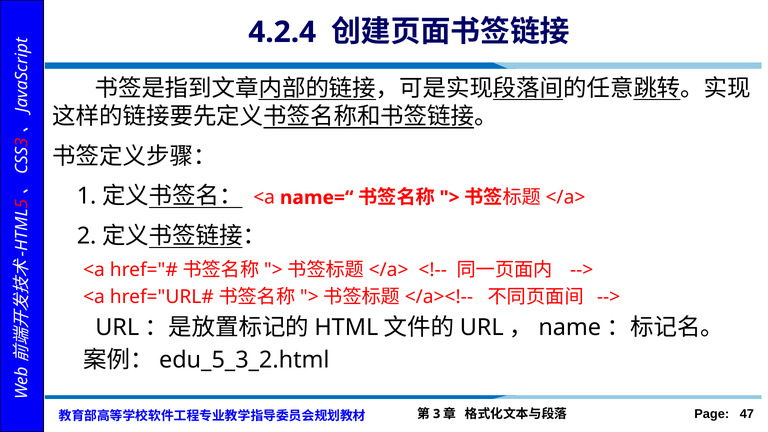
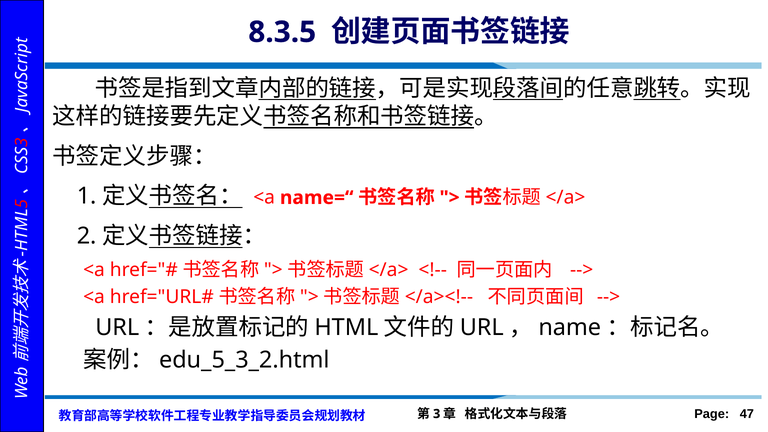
4.2.4: 4.2.4 -> 8.3.5 (282, 32)
